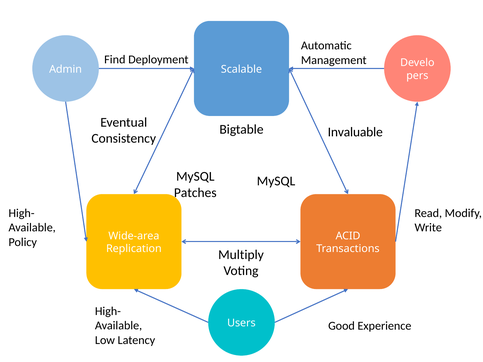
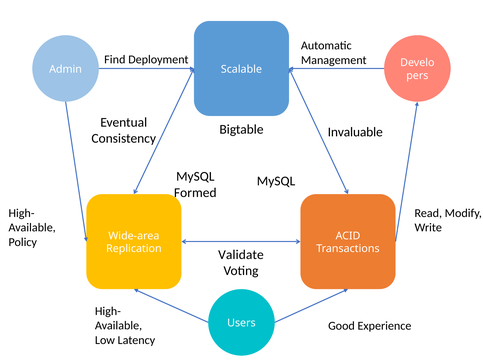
Patches: Patches -> Formed (195, 193)
Multiply: Multiply -> Validate (241, 255)
